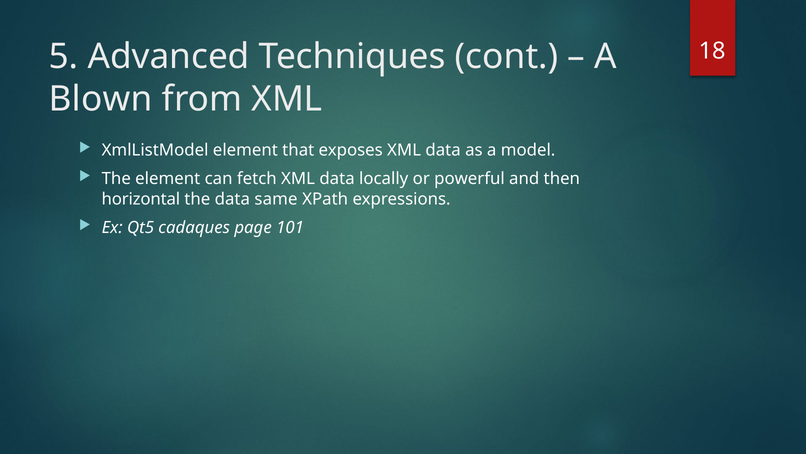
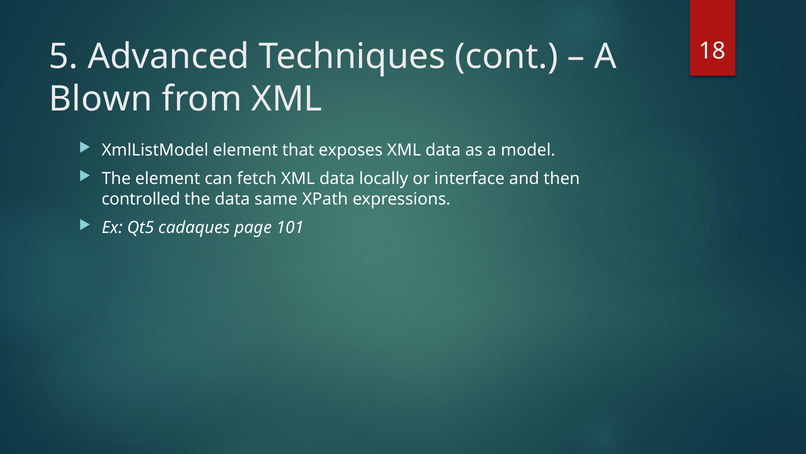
powerful: powerful -> interface (469, 179)
horizontal: horizontal -> controlled (141, 199)
